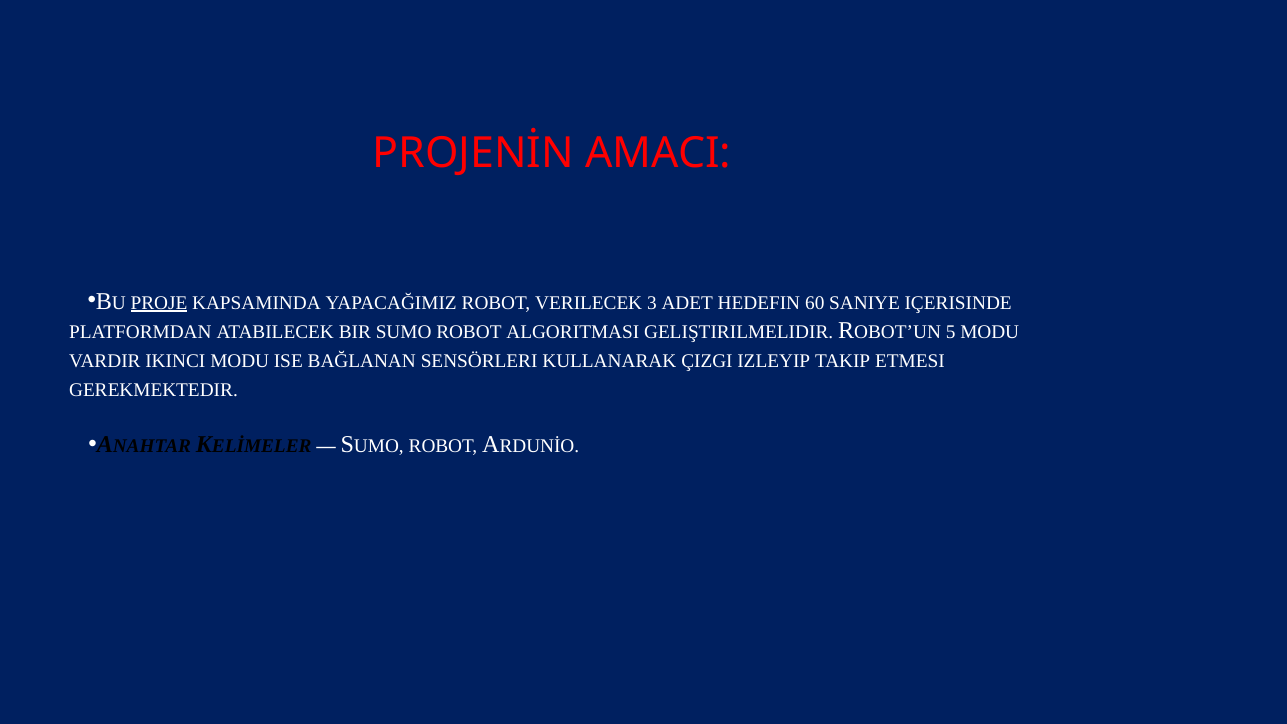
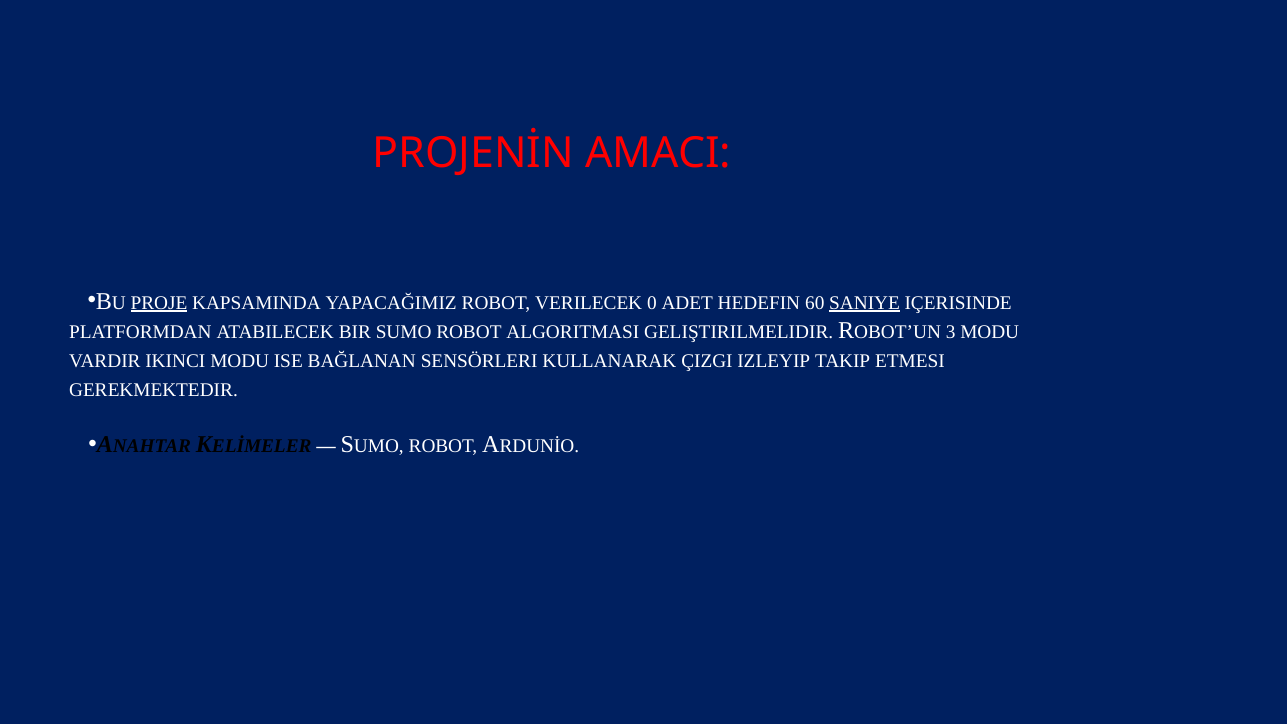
3: 3 -> 0 (652, 303)
SANIYE underline: none -> present (865, 303)
5: 5 -> 3 (951, 332)
